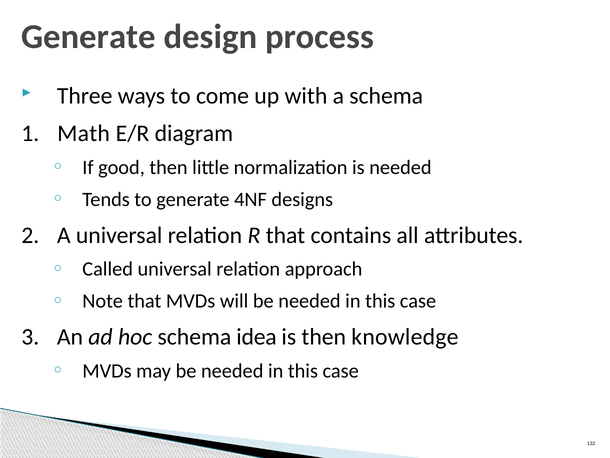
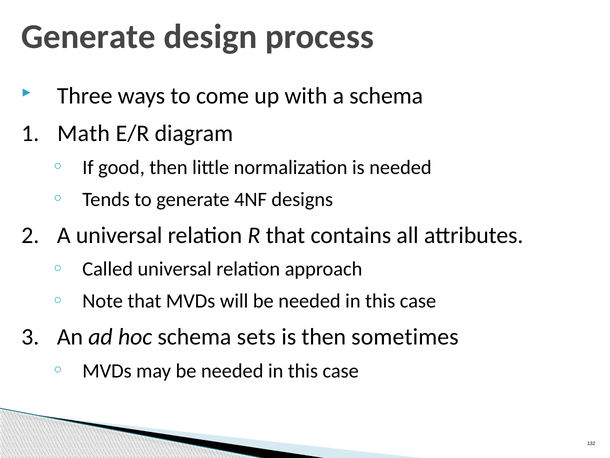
idea: idea -> sets (256, 337)
knowledge: knowledge -> sometimes (405, 337)
